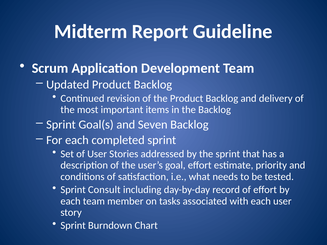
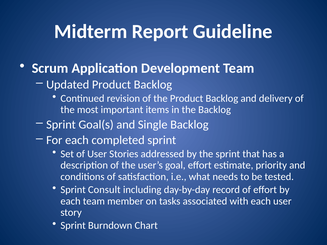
Seven: Seven -> Single (153, 125)
